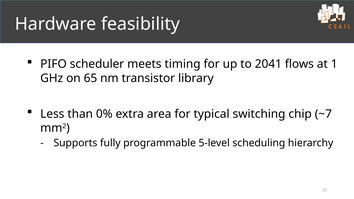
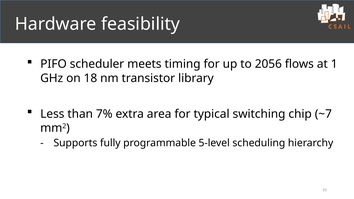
2041: 2041 -> 2056 (268, 64)
65: 65 -> 18 (90, 78)
0%: 0% -> 7% (104, 114)
